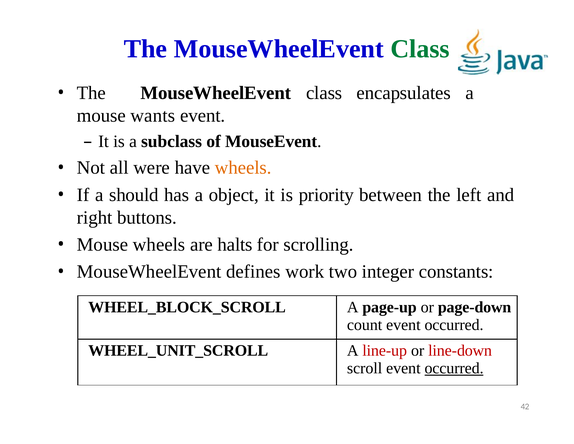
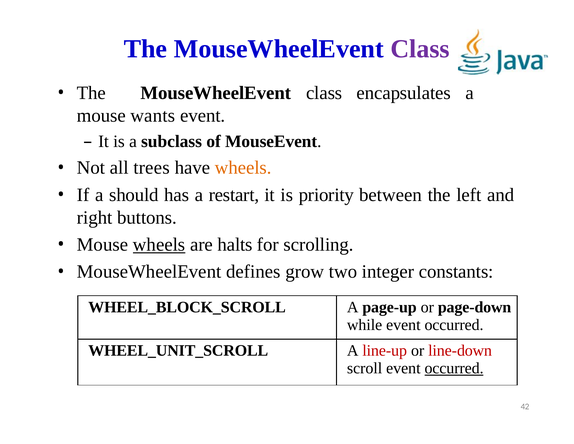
Class colour: green -> purple (420, 49)
were: were -> trees (152, 168)
object: object -> restart (234, 195)
wheels underline: none -> present (159, 244)
work: work -> grow (305, 271)
count: count -> while (365, 325)
